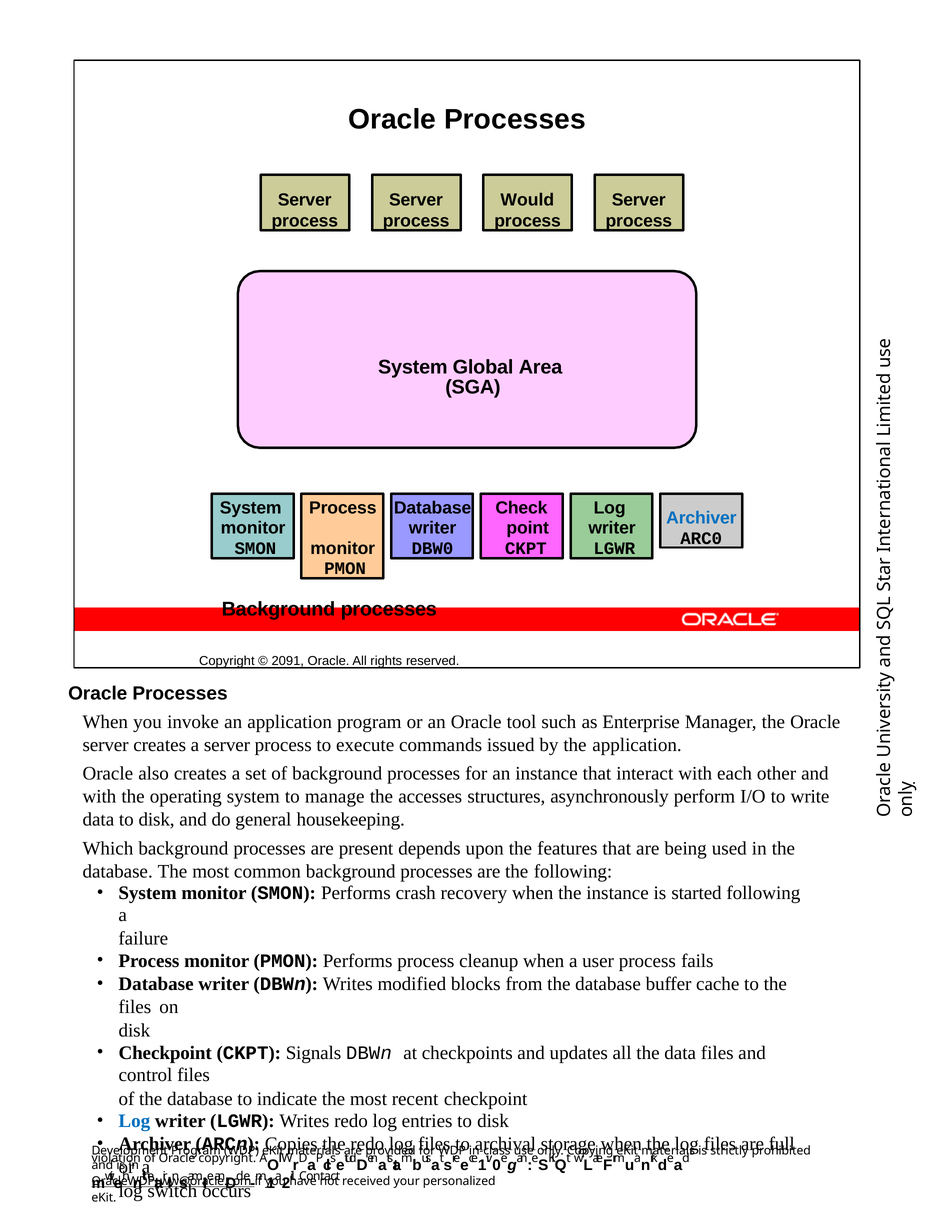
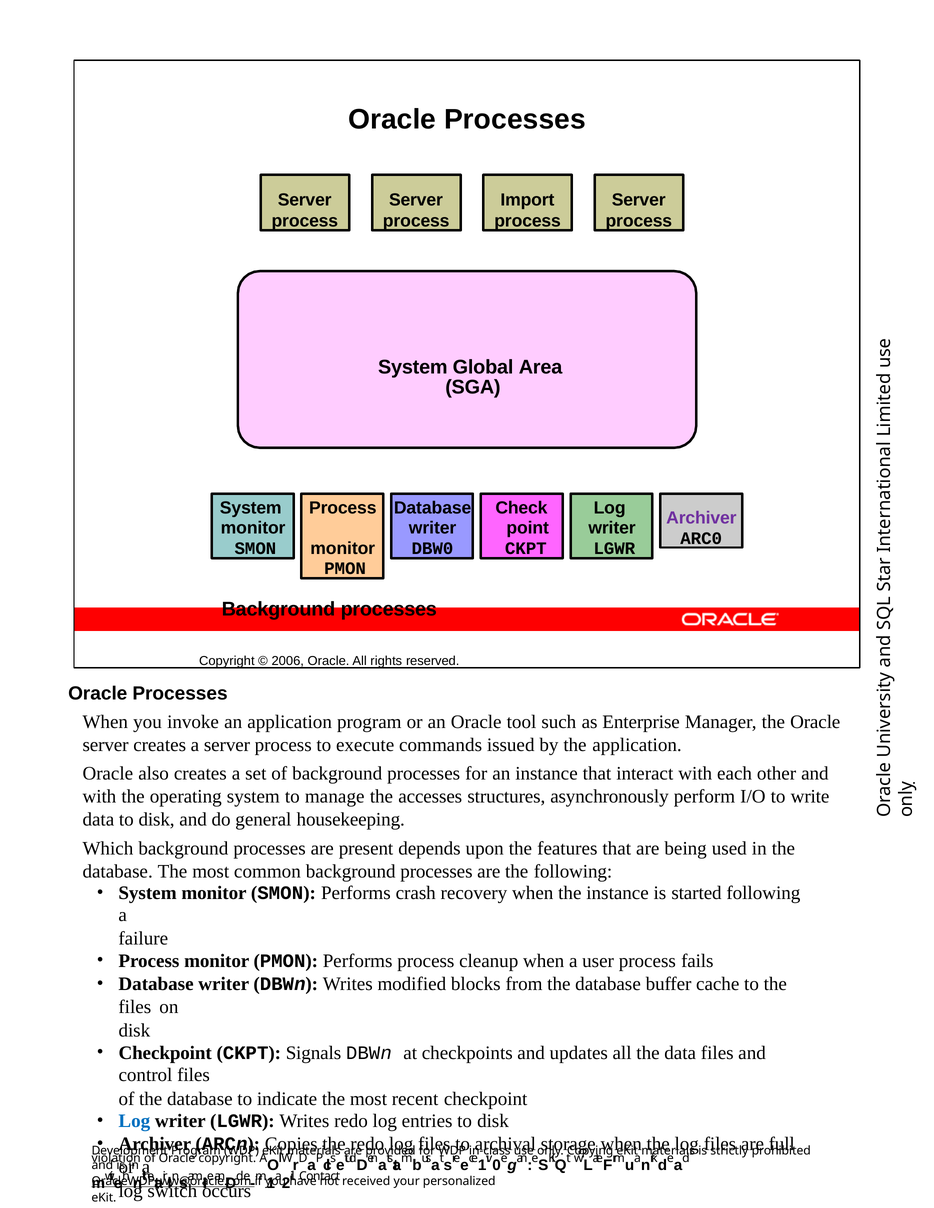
Would: Would -> Import (527, 200)
Archiver colour: blue -> purple (701, 518)
2091: 2091 -> 2006 (288, 661)
